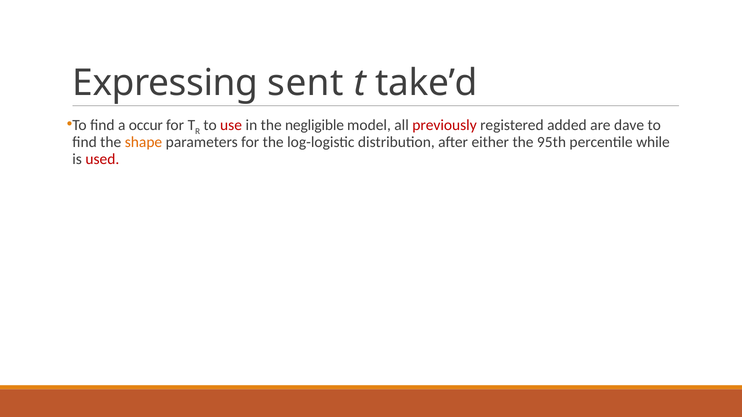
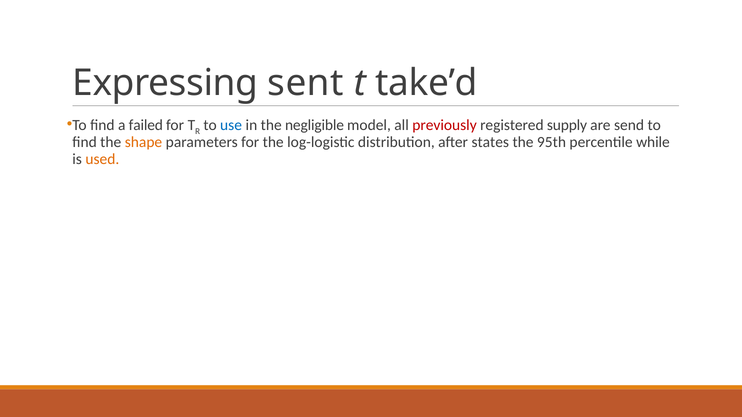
occur: occur -> failed (146, 125)
use colour: red -> blue (231, 125)
added: added -> supply (567, 125)
dave: dave -> send (629, 125)
either: either -> states (490, 142)
used colour: red -> orange (102, 159)
